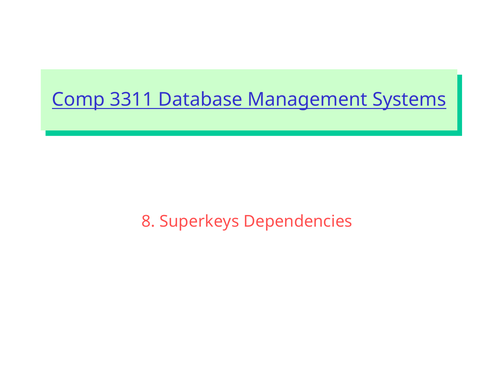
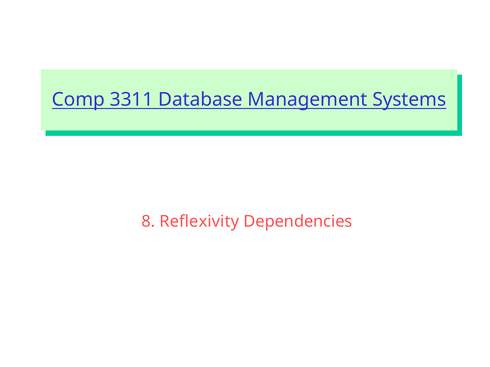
Superkeys: Superkeys -> Reflexivity (199, 222)
